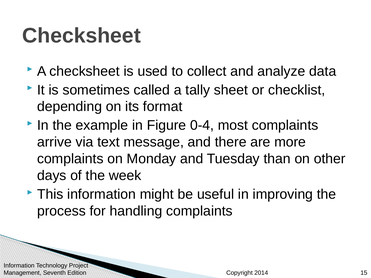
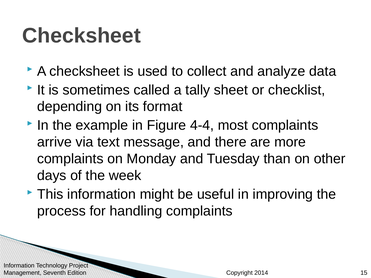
0-4: 0-4 -> 4-4 (202, 126)
